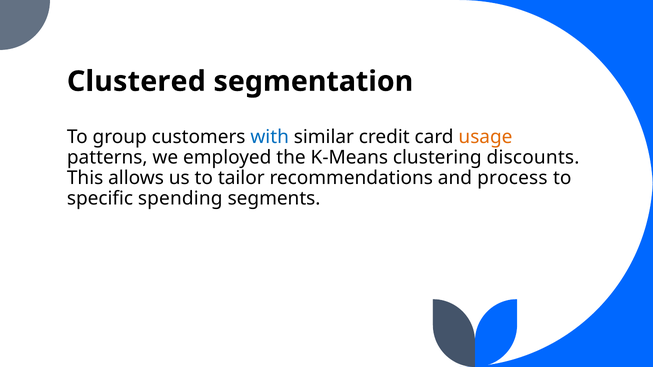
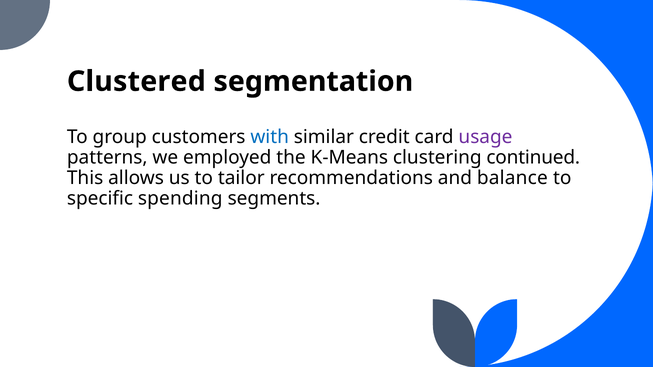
usage colour: orange -> purple (485, 137)
discounts: discounts -> continued (533, 158)
process: process -> balance (512, 178)
